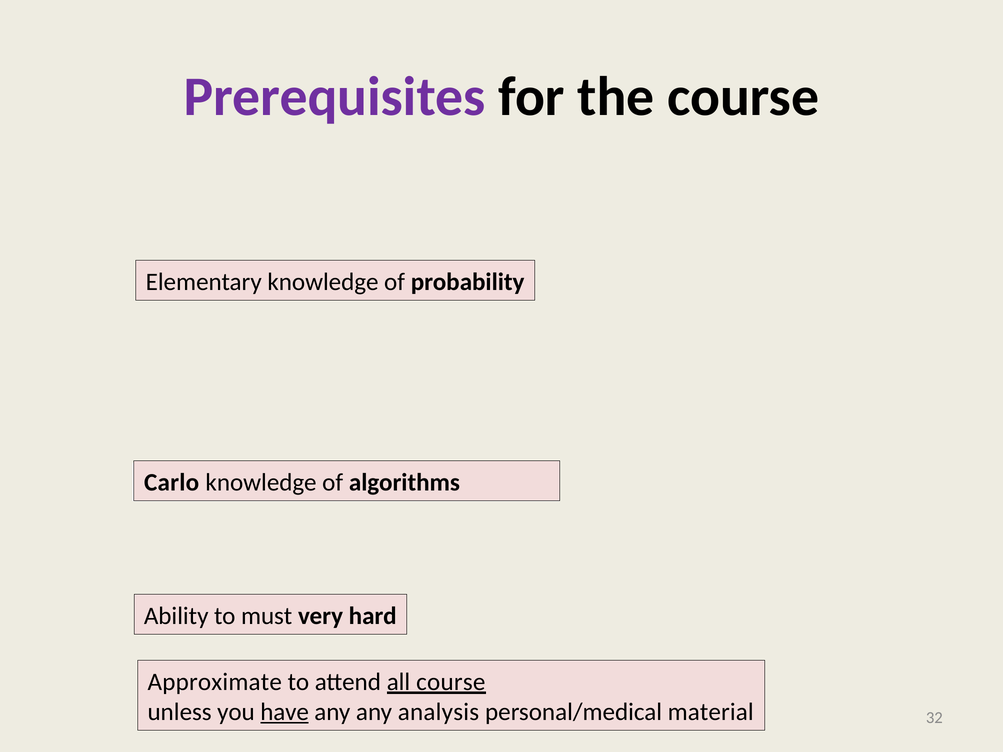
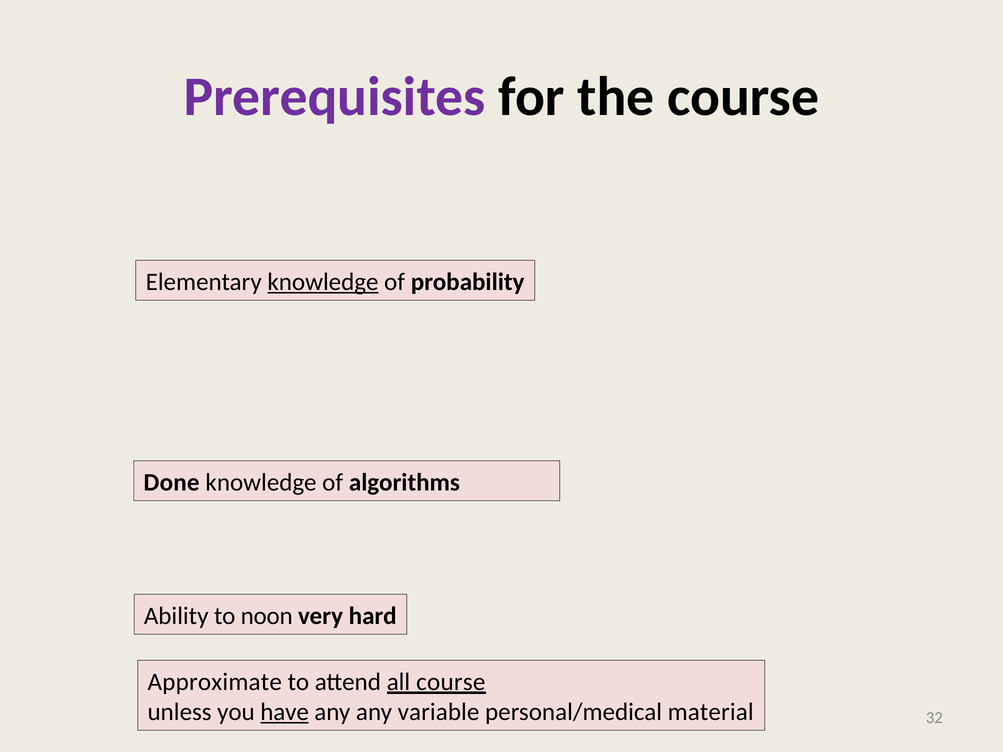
knowledge underline: none -> present (323, 282)
Carlo: Carlo -> Done (172, 483)
must: must -> noon (267, 616)
any analysis: analysis -> variable (439, 712)
